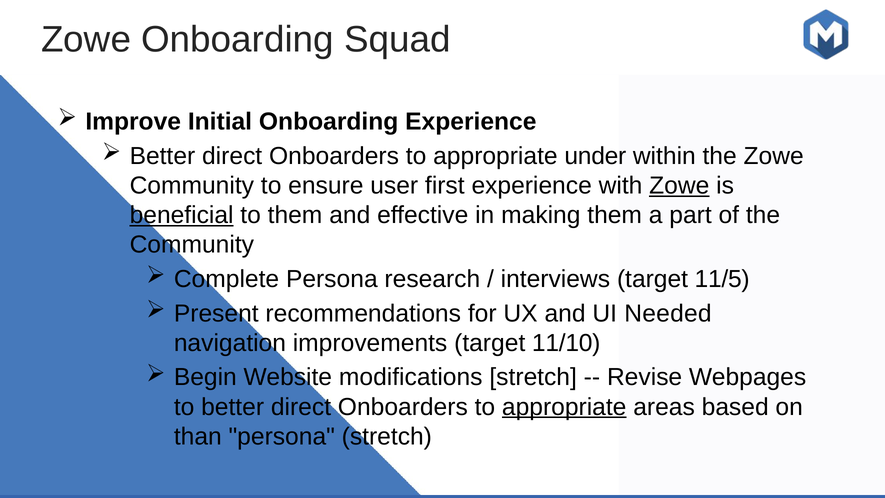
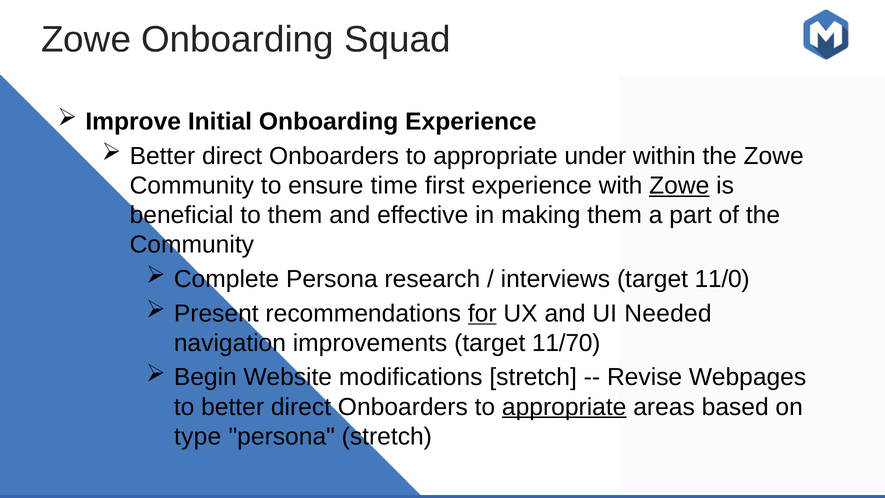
user: user -> time (394, 185)
beneficial underline: present -> none (182, 215)
11/5: 11/5 -> 11/0 (722, 279)
for underline: none -> present (482, 313)
11/10: 11/10 -> 11/70 (566, 343)
than: than -> type (198, 436)
